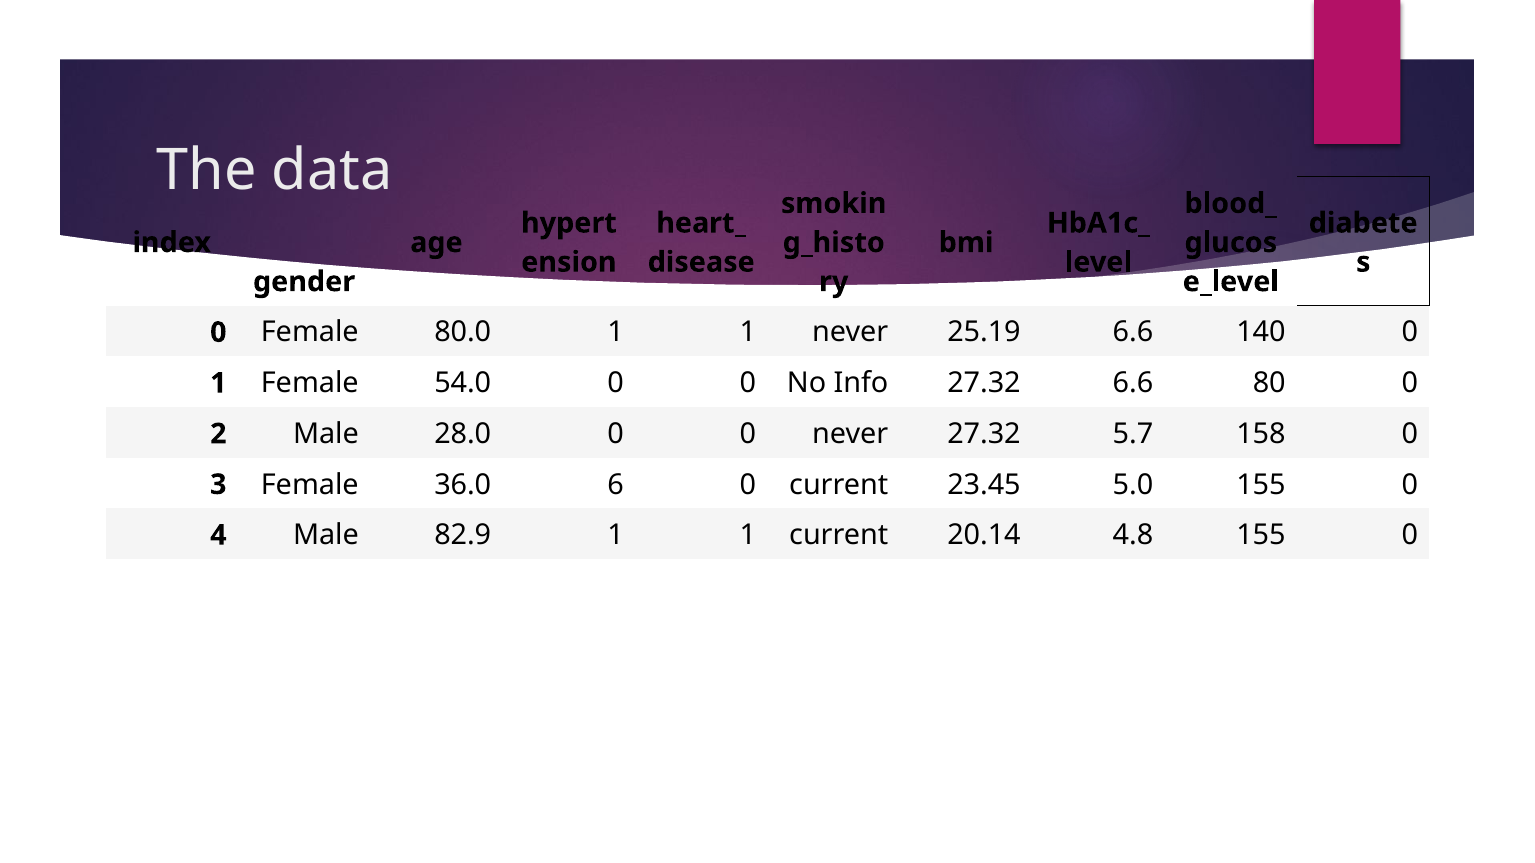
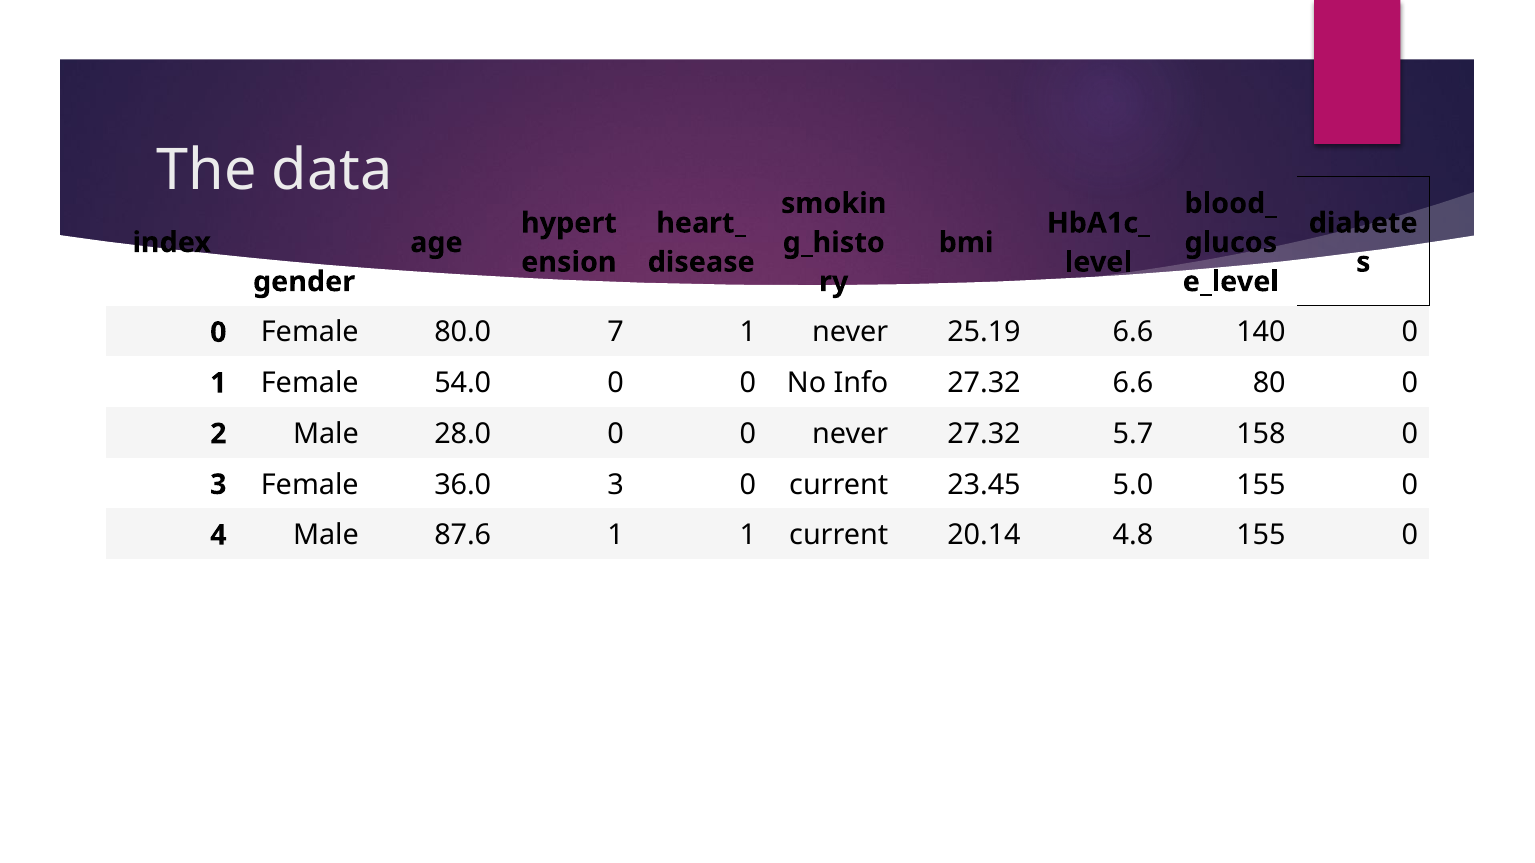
80.0 1: 1 -> 7 (616, 333)
36.0 6: 6 -> 3 (616, 485)
82.9: 82.9 -> 87.6 (463, 535)
